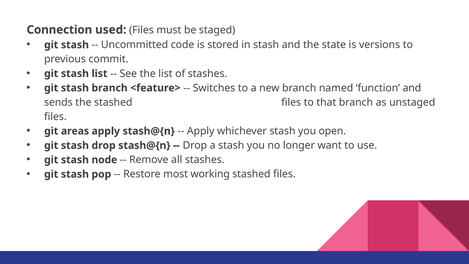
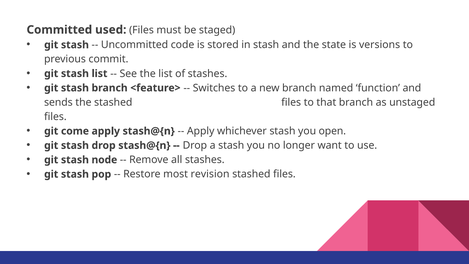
Connection: Connection -> Committed (59, 30)
areas: areas -> come (75, 131)
working: working -> revision (210, 174)
